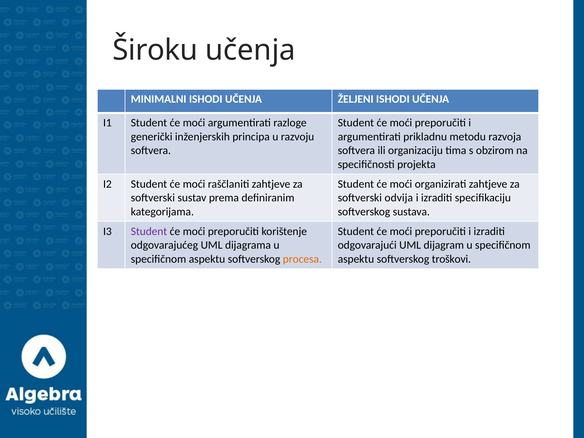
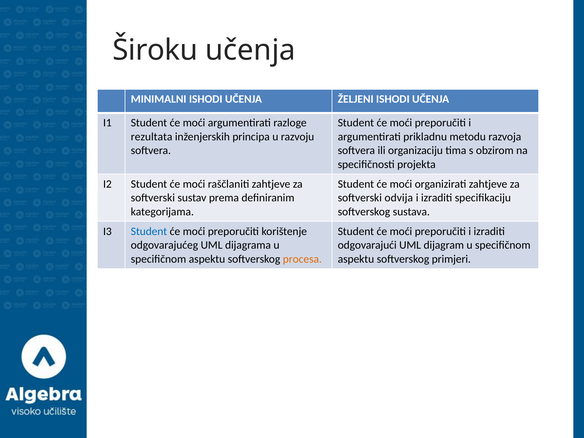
generički: generički -> rezultata (152, 137)
Student colour: purple -> blue (149, 231)
troškovi: troškovi -> primjeri (451, 259)
